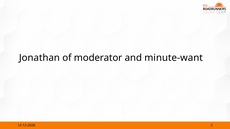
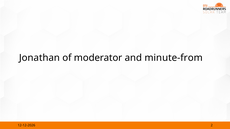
minute-want: minute-want -> minute-from (174, 58)
